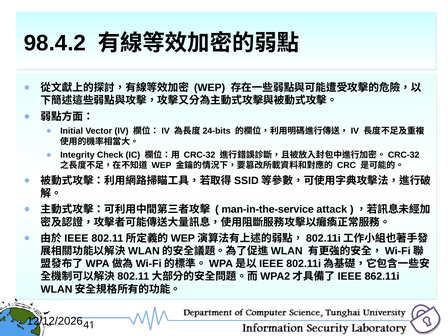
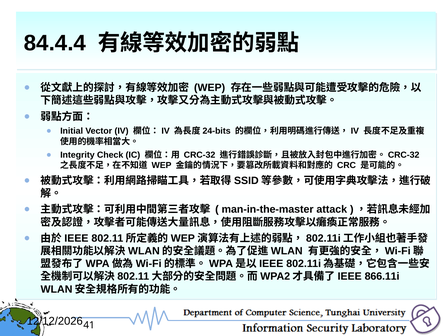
98.4.2: 98.4.2 -> 84.4.4 (55, 43)
man-in-the-service: man-in-the-service -> man-in-the-master (268, 210)
862.11i: 862.11i -> 866.11i (382, 276)
